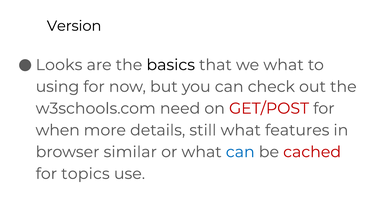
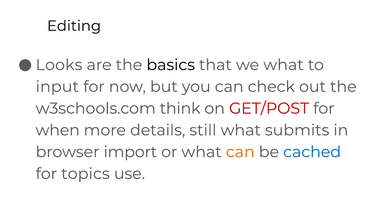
Version: Version -> Editing (74, 26)
using: using -> input (57, 87)
need: need -> think (180, 109)
features: features -> submits (297, 130)
similar: similar -> import (130, 152)
can colour: blue -> orange (240, 152)
cached colour: red -> blue (312, 152)
